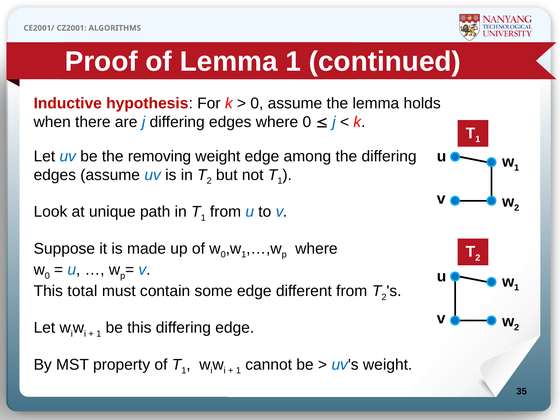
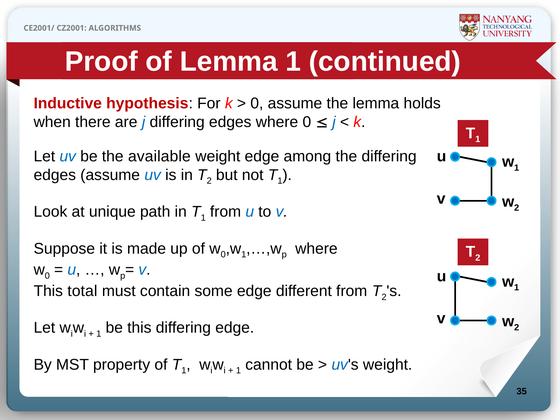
removing: removing -> available (159, 156)
